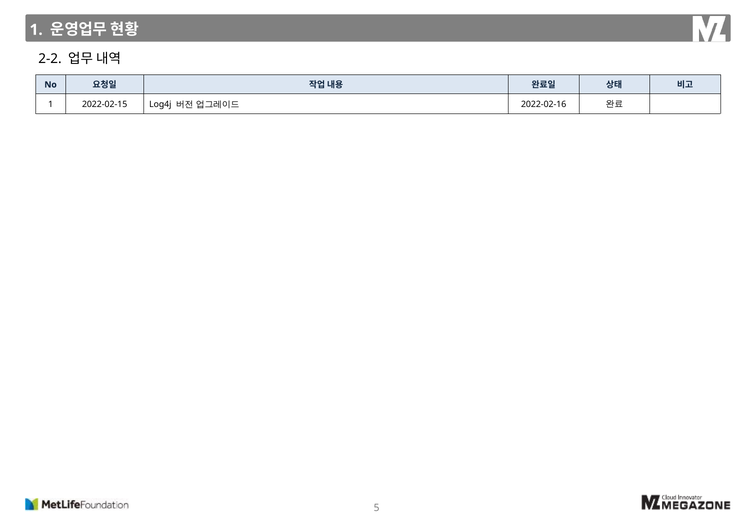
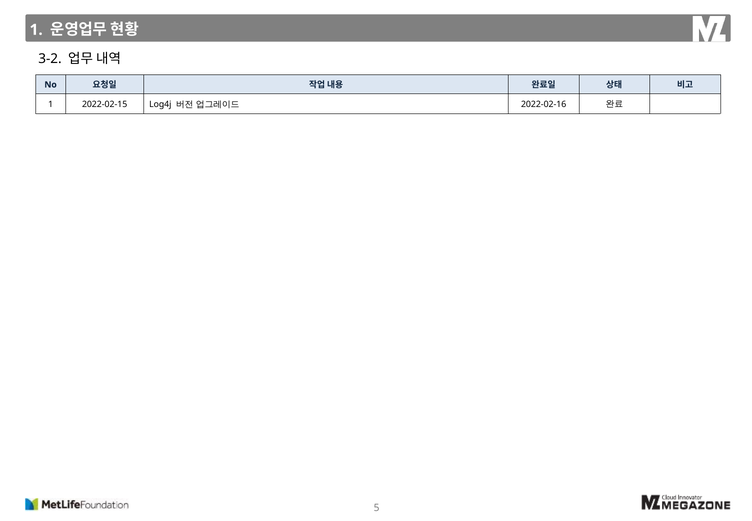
2-2: 2-2 -> 3-2 (50, 59)
